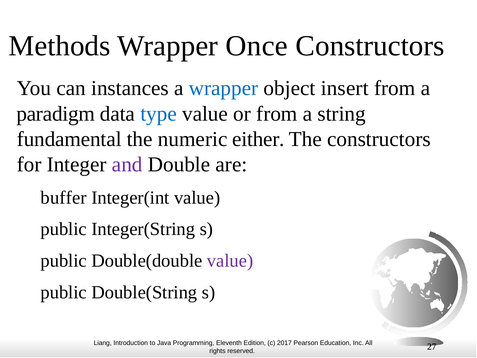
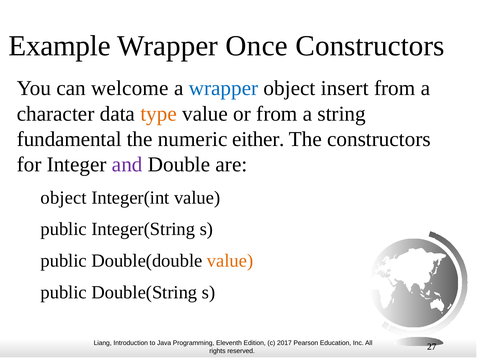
Methods: Methods -> Example (60, 46)
instances: instances -> welcome (130, 88)
paradigm: paradigm -> character (56, 114)
type colour: blue -> orange (159, 114)
buffer: buffer -> object (64, 197)
value colour: purple -> orange (230, 261)
